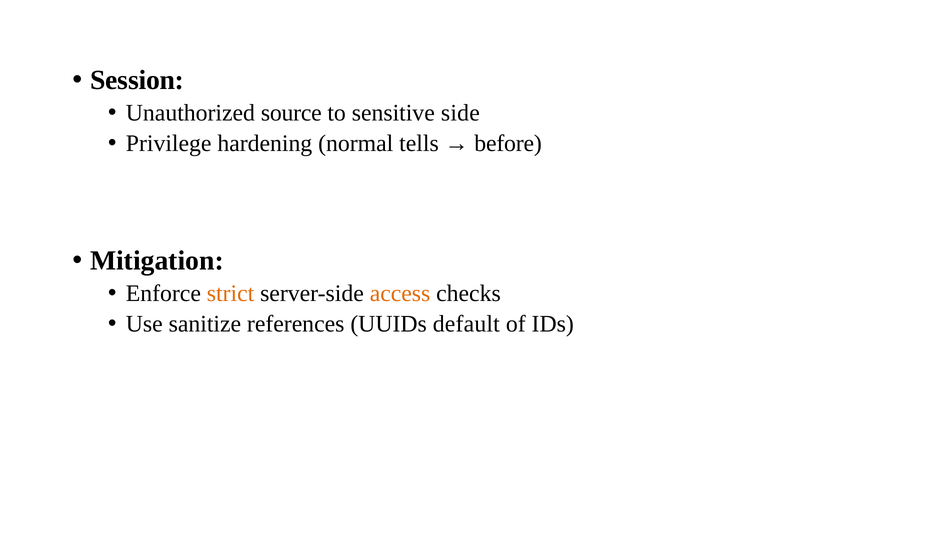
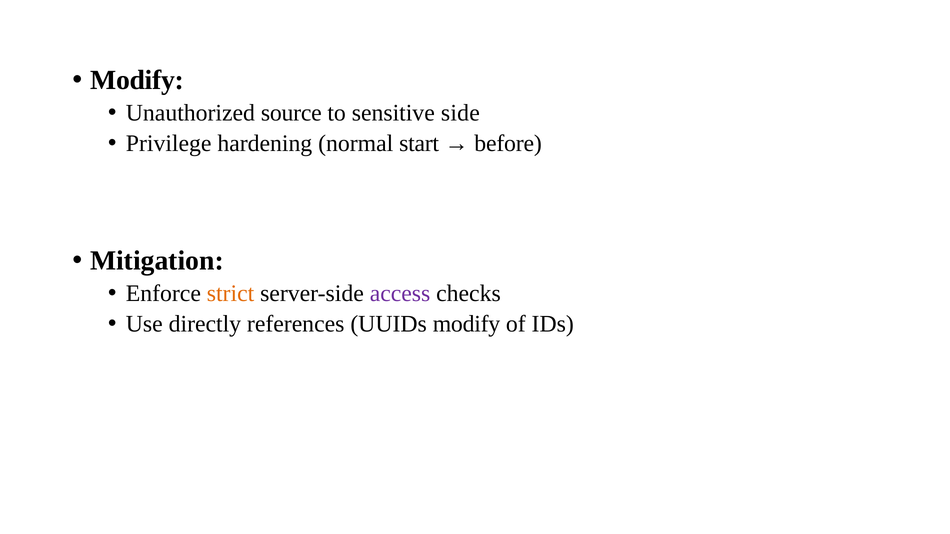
Session: Session -> Modify (137, 80)
tells: tells -> start (419, 143)
access colour: orange -> purple (400, 293)
sanitize: sanitize -> directly (205, 324)
UUIDs default: default -> modify (466, 324)
